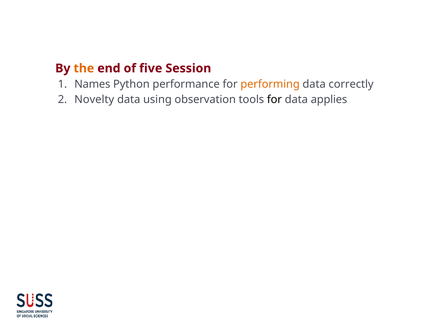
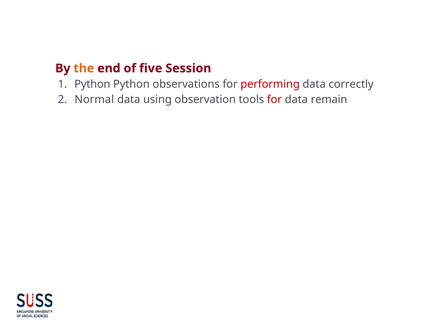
Names: Names -> Python (92, 84)
performance: performance -> observations (186, 84)
performing colour: orange -> red (270, 84)
Novelty: Novelty -> Normal (94, 99)
for colour: black -> red (274, 99)
applies: applies -> remain (329, 99)
